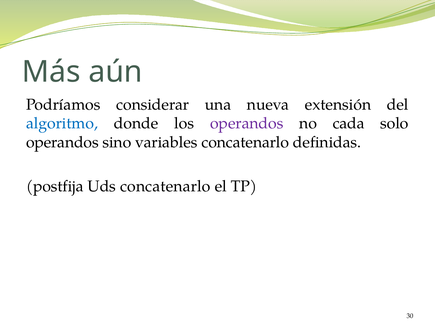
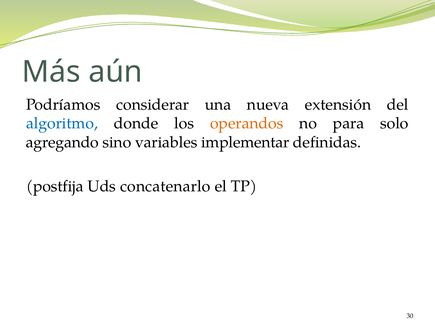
operandos colour: purple -> orange (247, 124)
cada: cada -> para (349, 124)
operandos: operandos -> agregando (62, 142)
variables concatenarlo: concatenarlo -> implementar (245, 142)
